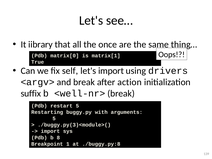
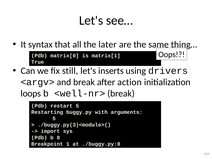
iibrary: iibrary -> syntax (40, 44)
once: once -> later (108, 44)
self: self -> still (70, 71)
let's import: import -> inserts (111, 71)
suffix: suffix -> loops (31, 93)
